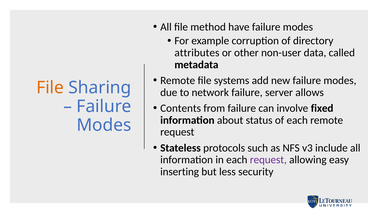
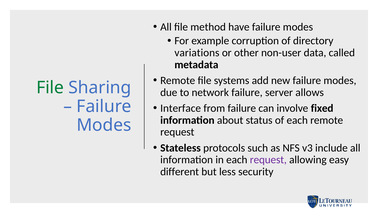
attributes: attributes -> variations (197, 53)
File colour: orange -> green (50, 87)
Contents: Contents -> Interface (181, 108)
inserting: inserting -> different (180, 171)
